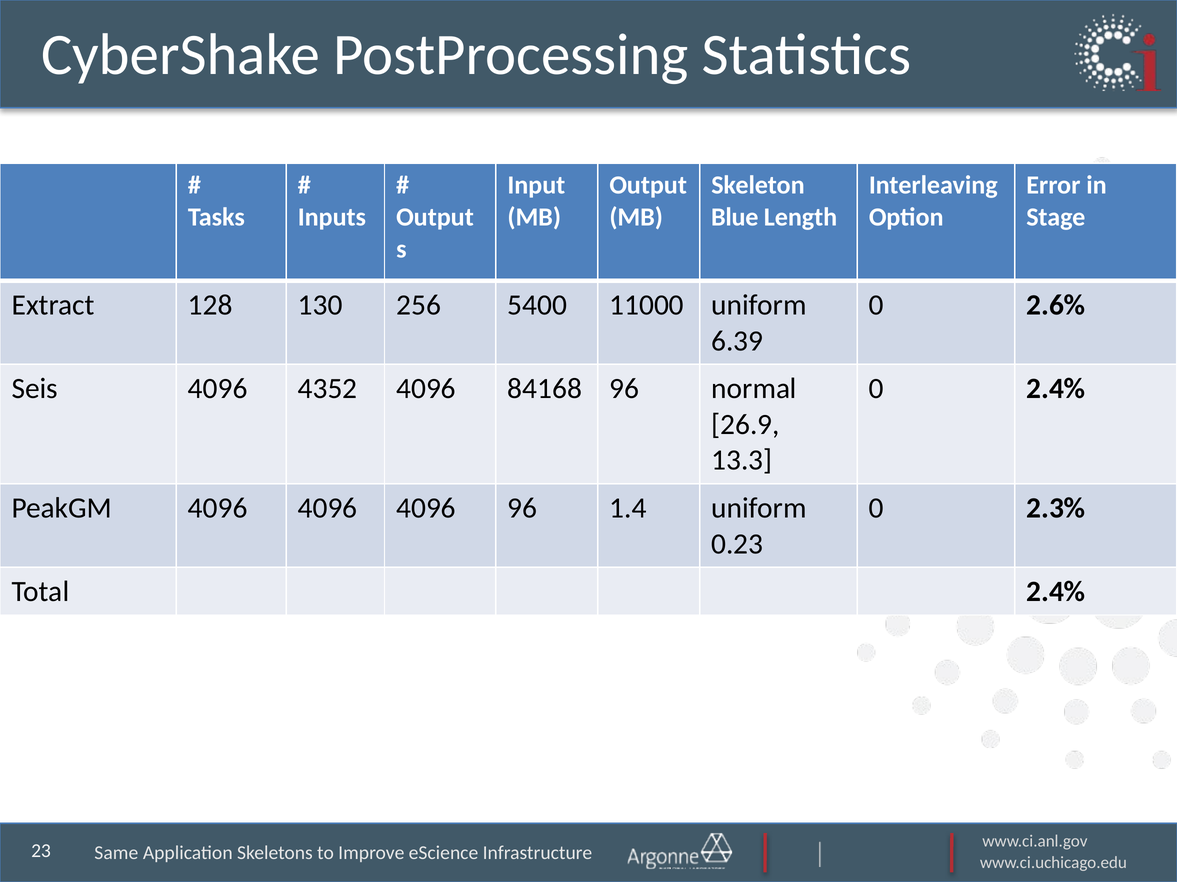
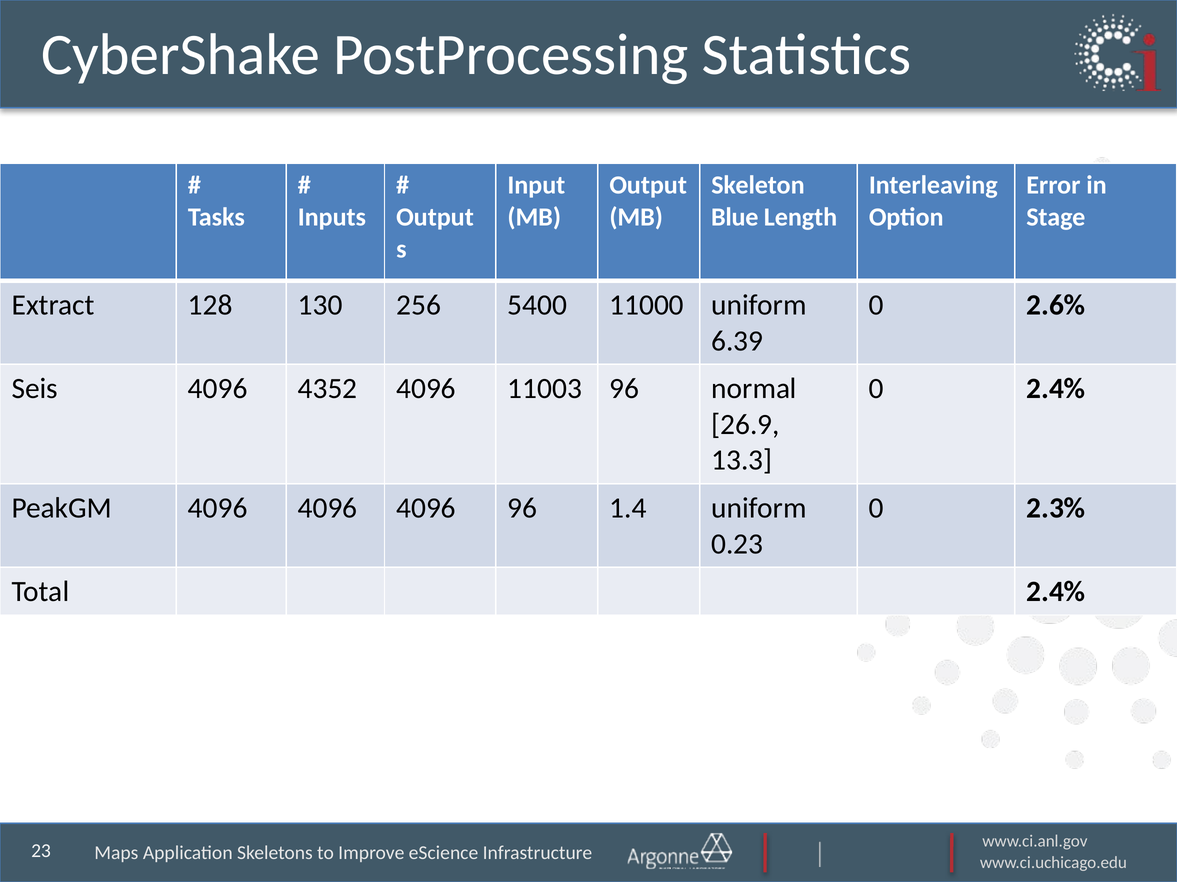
84168: 84168 -> 11003 (545, 389)
Same: Same -> Maps (116, 854)
